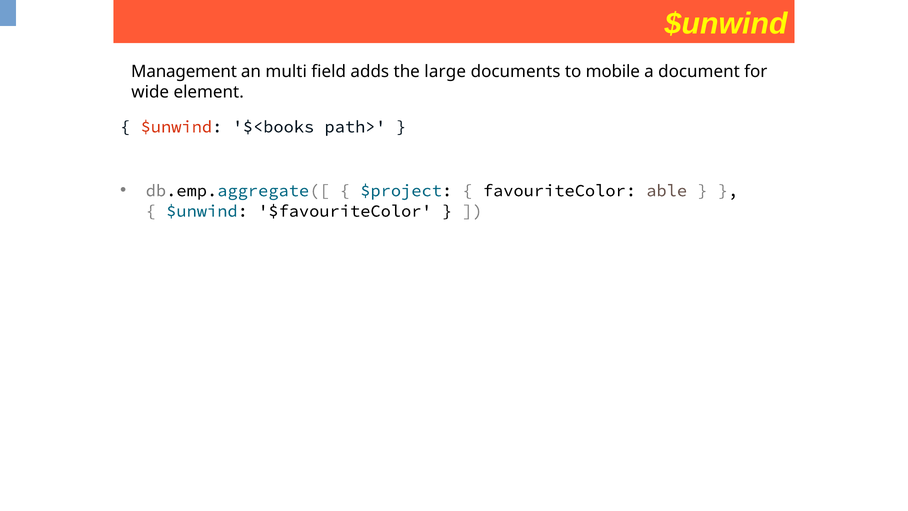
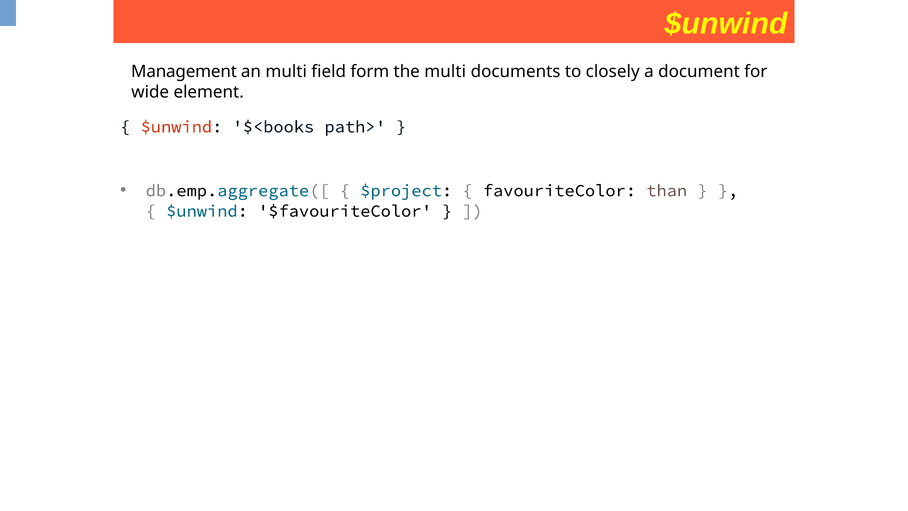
adds: adds -> form (370, 71)
the large: large -> multi (445, 71)
mobile: mobile -> closely (613, 71)
able: able -> than (667, 191)
